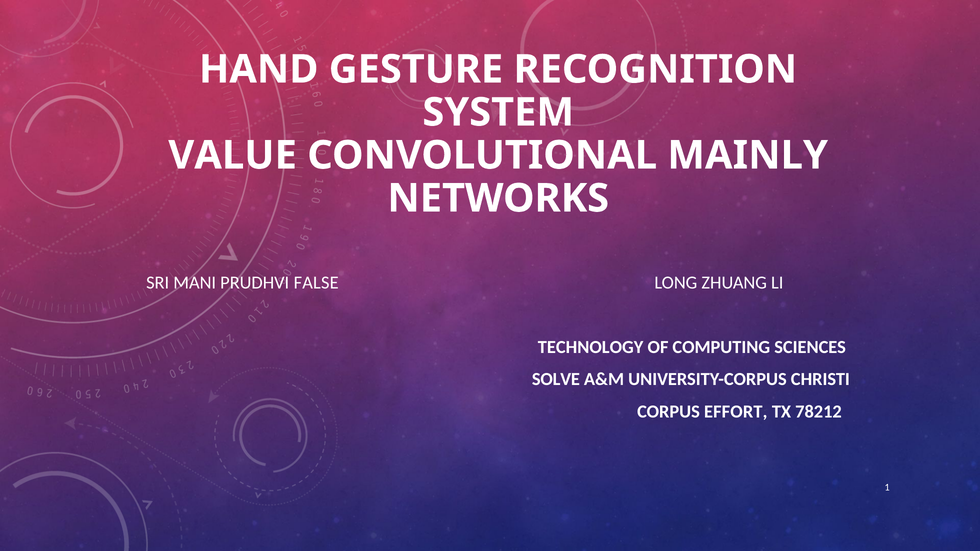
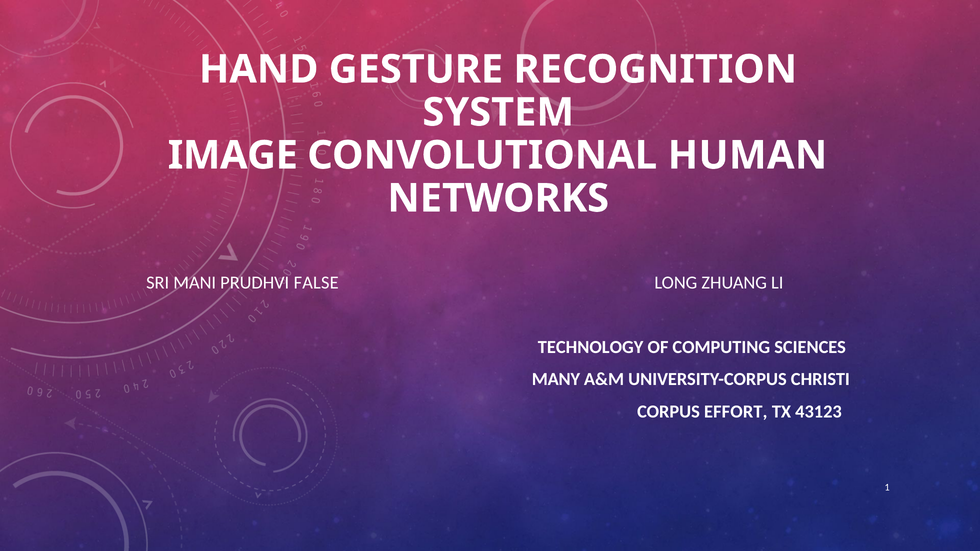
VALUE: VALUE -> IMAGE (233, 155)
MAINLY: MAINLY -> HUMAN (747, 155)
SOLVE: SOLVE -> MANY (556, 380)
78212: 78212 -> 43123 (818, 412)
